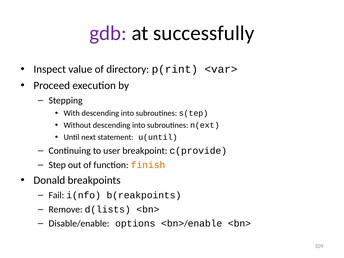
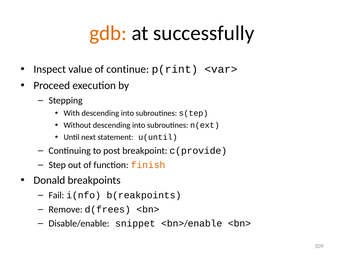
gdb colour: purple -> orange (108, 33)
directory: directory -> continue (128, 69)
user: user -> post (112, 151)
d(lists: d(lists -> d(frees (108, 209)
options: options -> snippet (135, 224)
